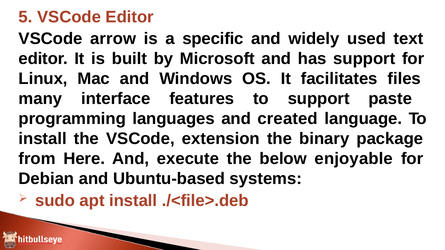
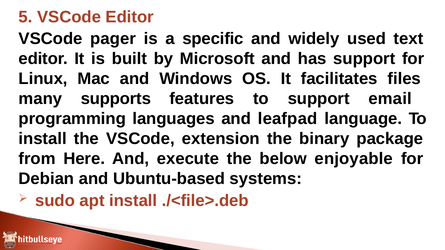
arrow: arrow -> pager (113, 39)
interface: interface -> supports (116, 99)
paste: paste -> email (390, 99)
created: created -> leafpad (288, 119)
